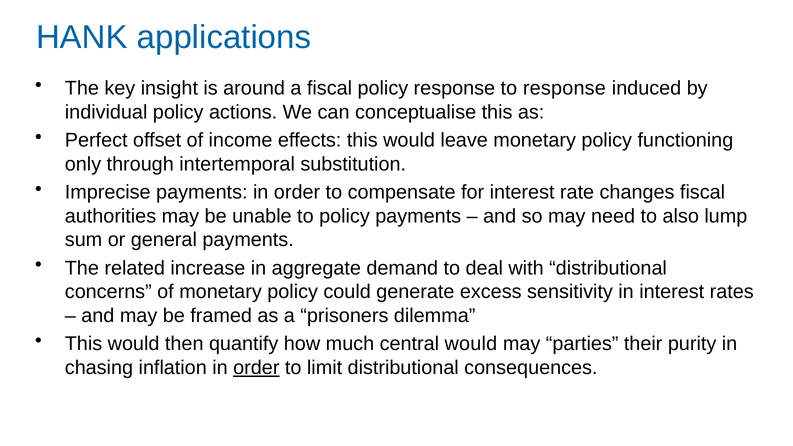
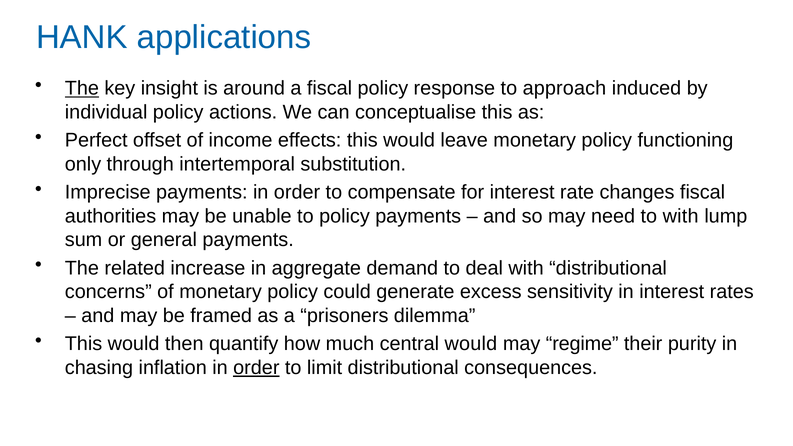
The underline: none -> present (82, 88)
to response: response -> approach (564, 88)
to also: also -> with (681, 216)
parties: parties -> regime (582, 344)
